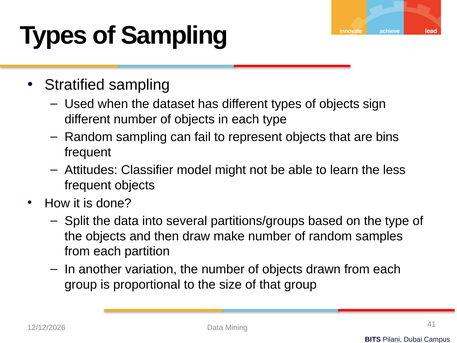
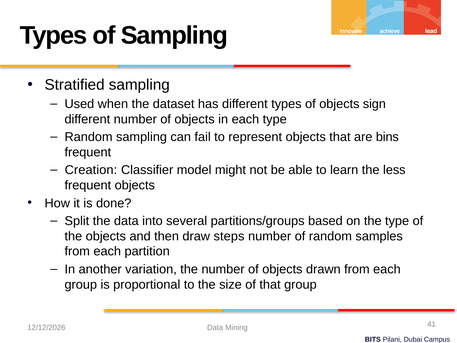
Attitudes: Attitudes -> Creation (91, 170)
make: make -> steps (229, 236)
